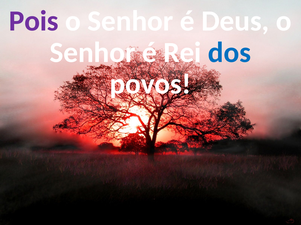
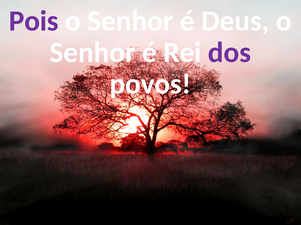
dos colour: blue -> purple (229, 53)
